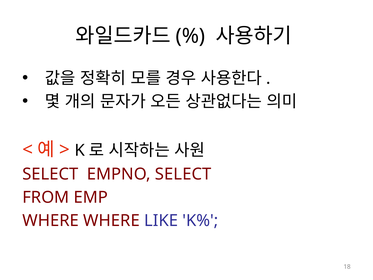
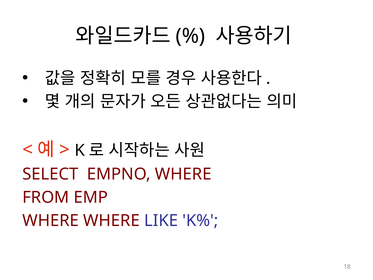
EMPNO SELECT: SELECT -> WHERE (183, 174)
